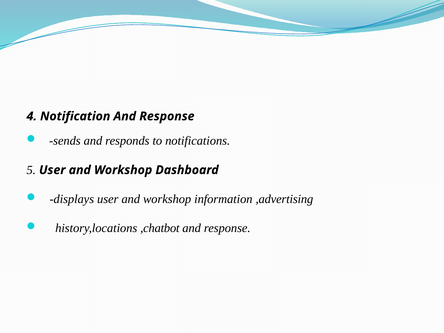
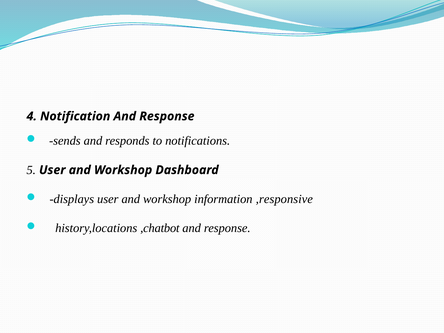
,advertising: ,advertising -> ,responsive (284, 199)
